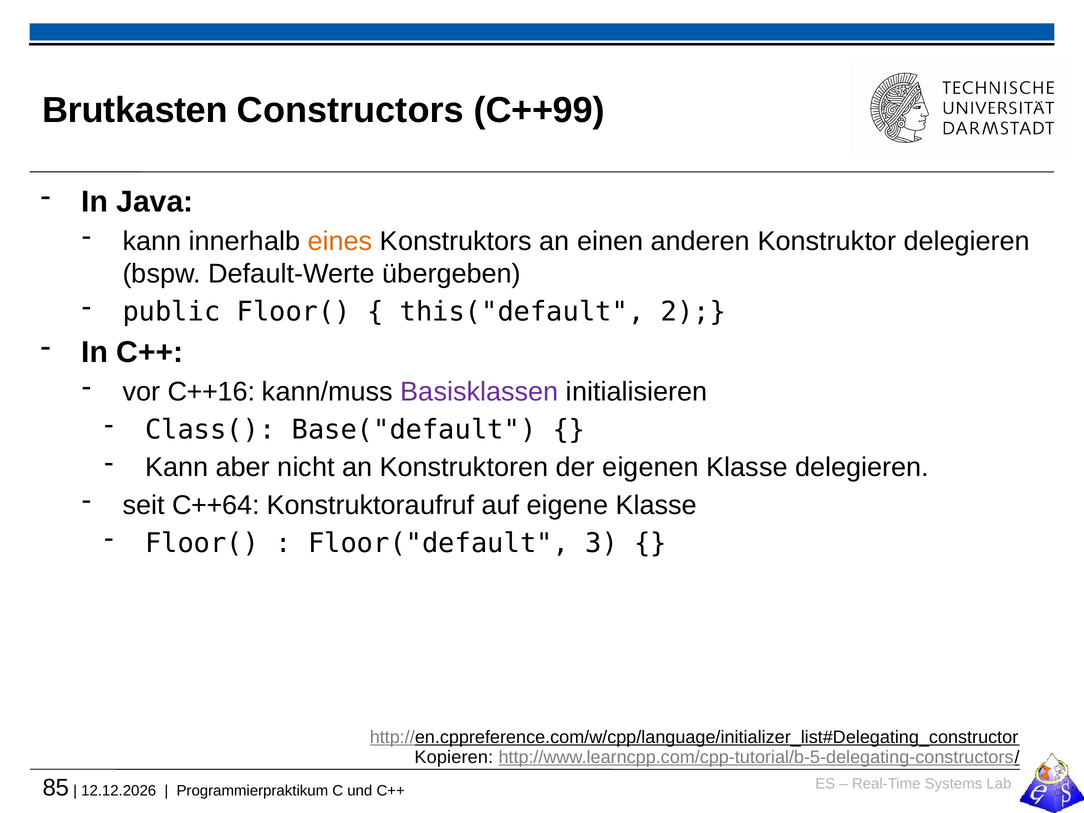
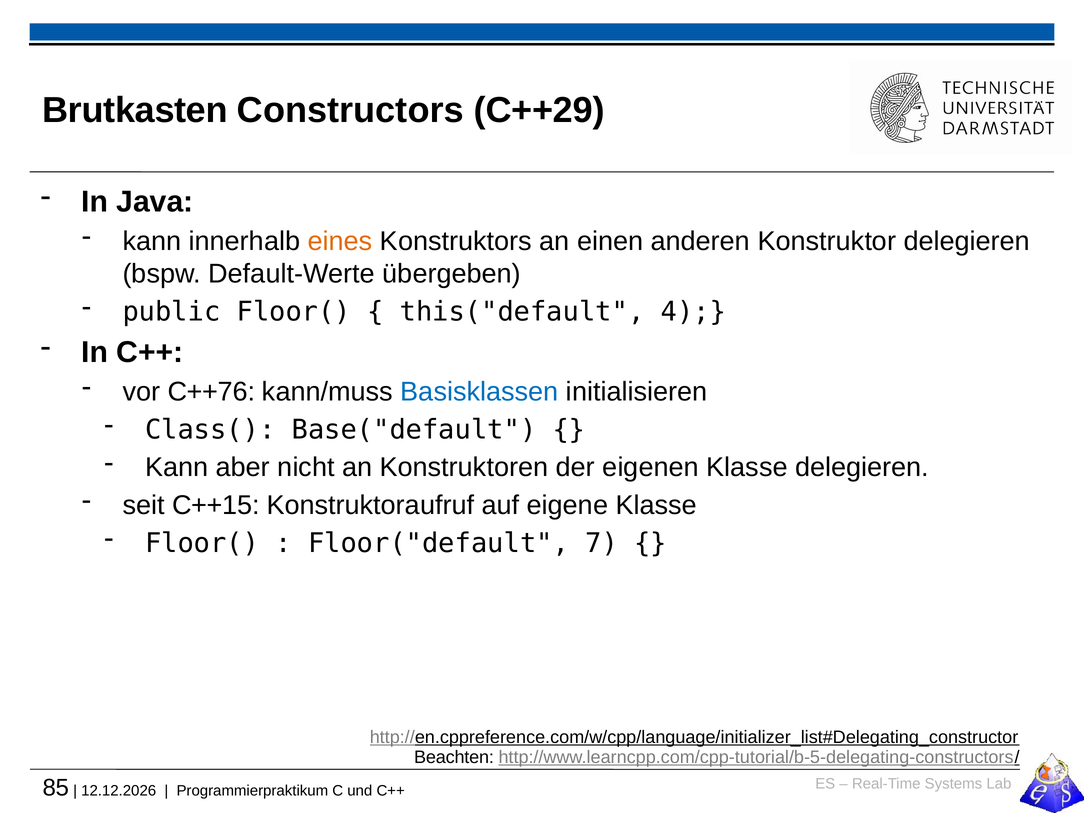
C++99: C++99 -> C++29 (539, 110)
2: 2 -> 4 (693, 312)
C++16: C++16 -> C++76 (211, 392)
Basisklassen colour: purple -> blue (479, 392)
C++64: C++64 -> C++15 (216, 505)
3: 3 -> 7 (602, 543)
Kopieren: Kopieren -> Beachten (454, 757)
